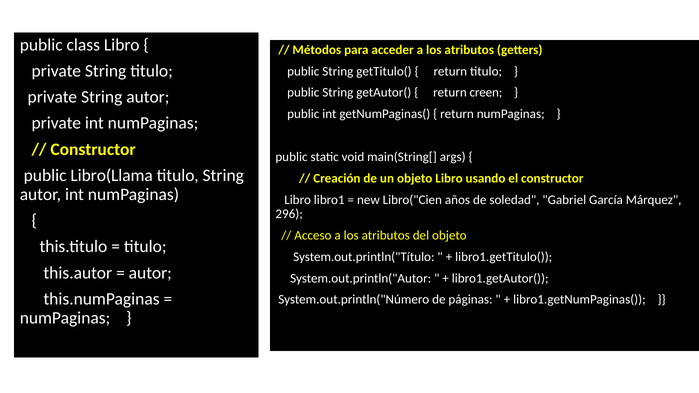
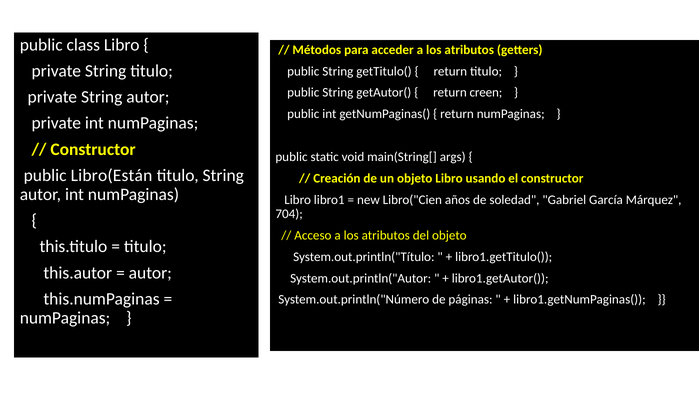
Libro(Llama: Libro(Llama -> Libro(Están (112, 176)
296: 296 -> 704 (289, 214)
